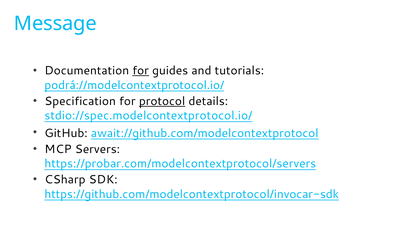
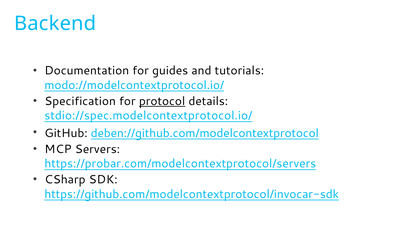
Message: Message -> Backend (55, 24)
for underline: present -> none (141, 71)
podrá://modelcontextprotocol.io/: podrá://modelcontextprotocol.io/ -> modo://modelcontextprotocol.io/ (134, 85)
await://github.com/modelcontextprotocol: await://github.com/modelcontextprotocol -> deben://github.com/modelcontextprotocol (205, 134)
